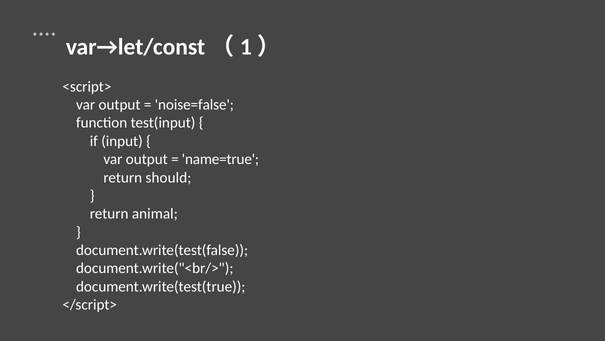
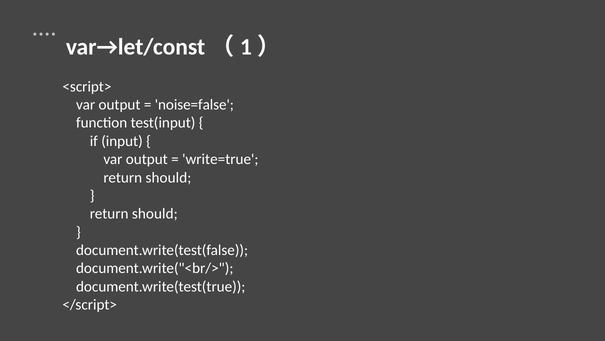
name=true: name=true -> write=true (220, 159)
animal: animal -> should (155, 213)
